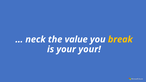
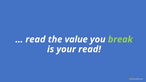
neck: neck -> read (35, 39)
break colour: yellow -> light green (120, 39)
your your: your -> read (90, 49)
